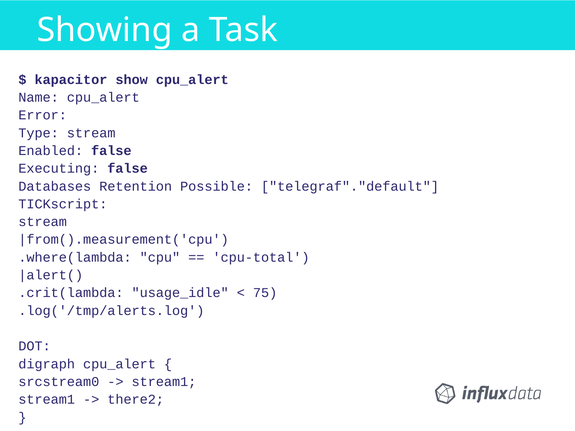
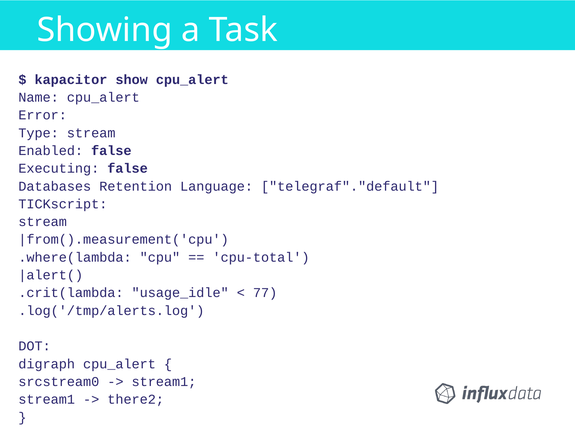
Possible: Possible -> Language (217, 186)
75: 75 -> 77 (265, 293)
